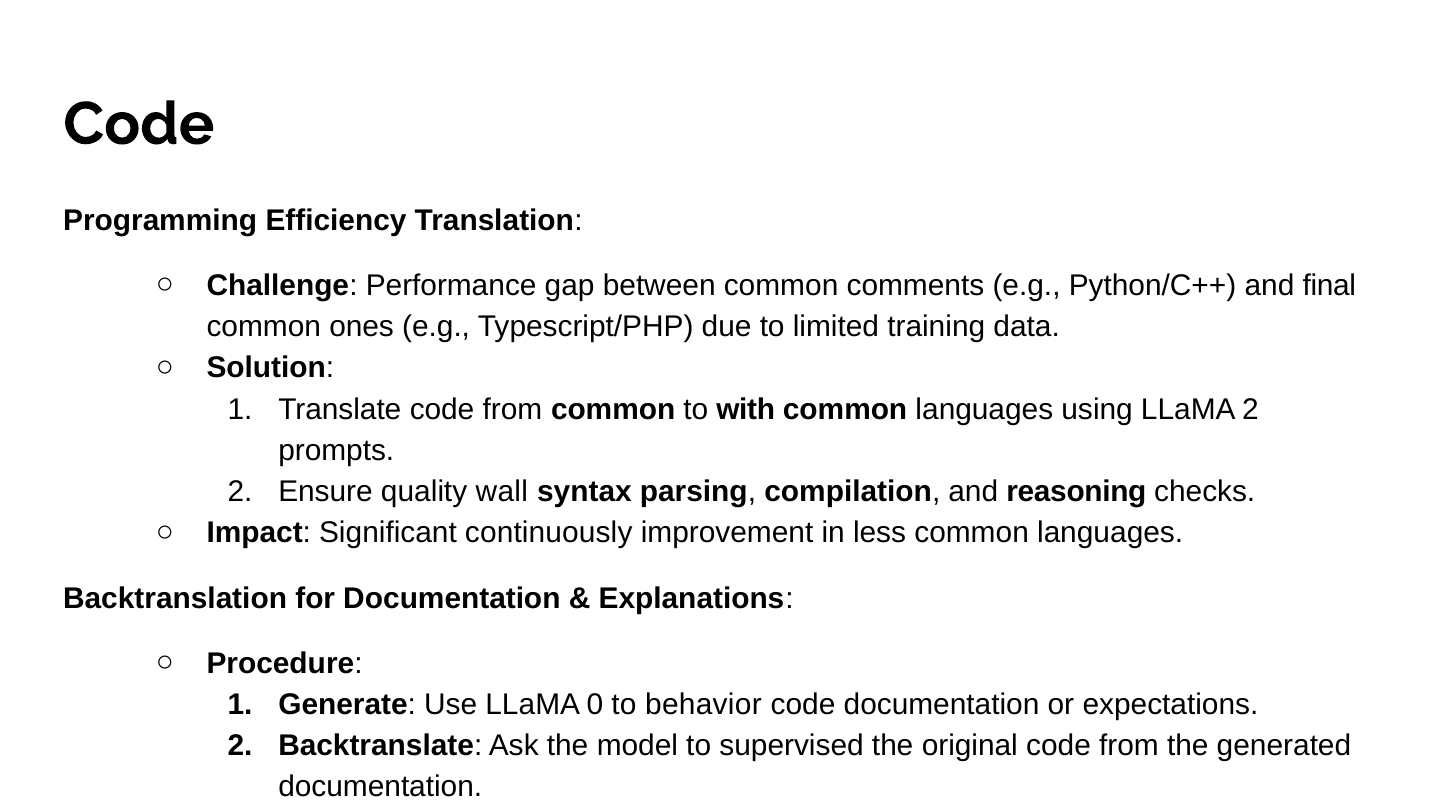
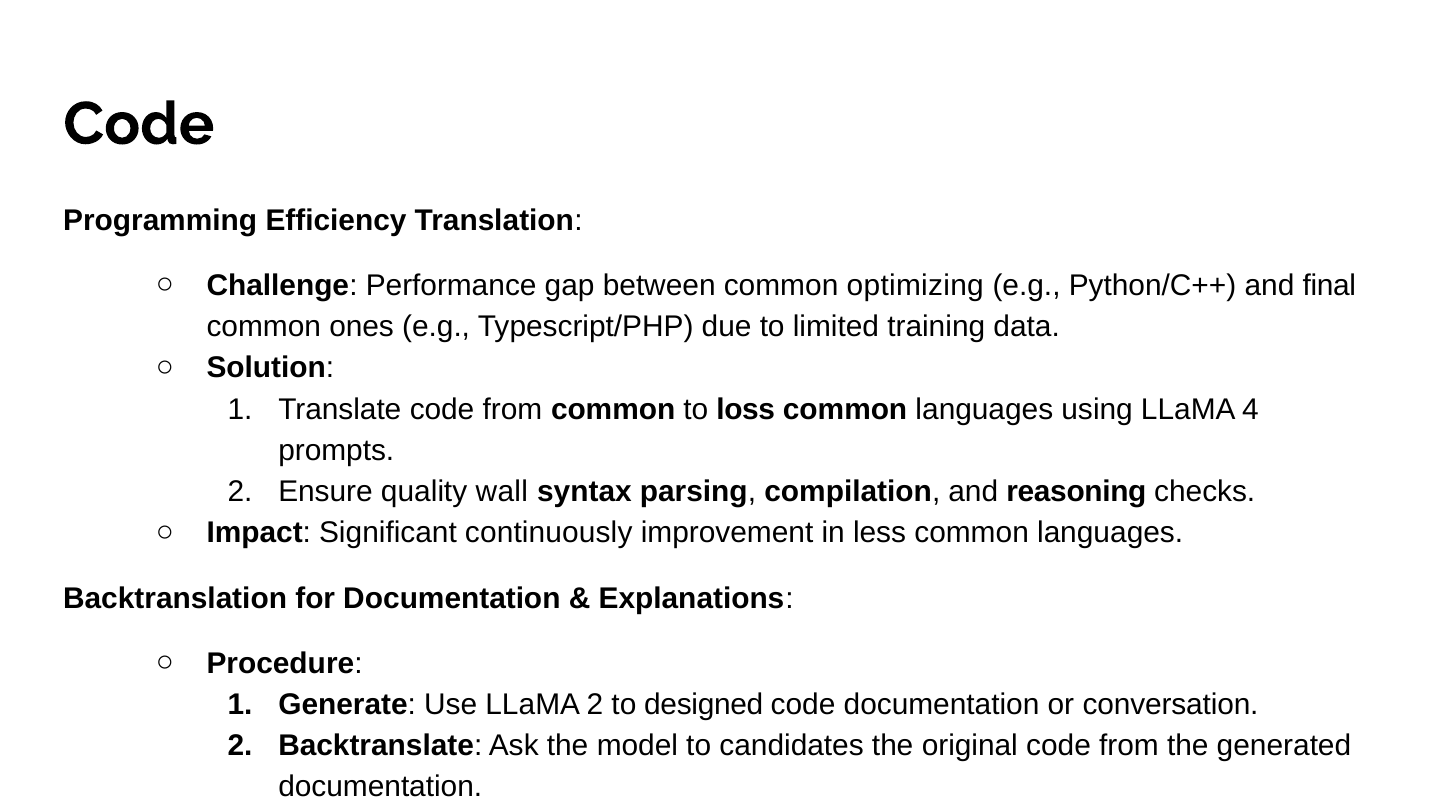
comments: comments -> optimizing (915, 286)
with: with -> loss (746, 409)
LLaMA 2: 2 -> 4 (1250, 409)
LLaMA 0: 0 -> 2 (595, 704)
behavior: behavior -> designed (704, 704)
expectations: expectations -> conversation (1171, 704)
supervised: supervised -> candidates (792, 745)
